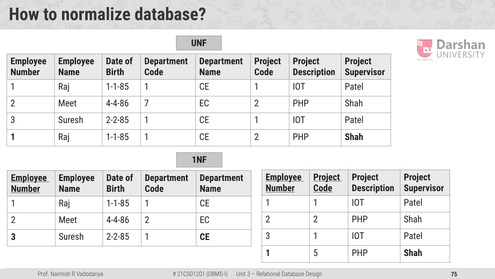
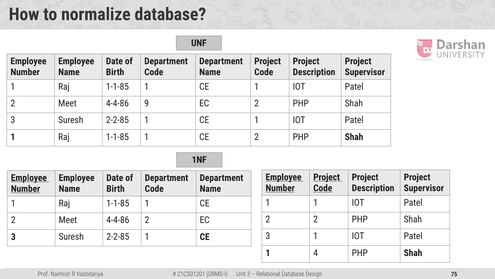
7: 7 -> 9 (147, 103)
5: 5 -> 4 (316, 252)
